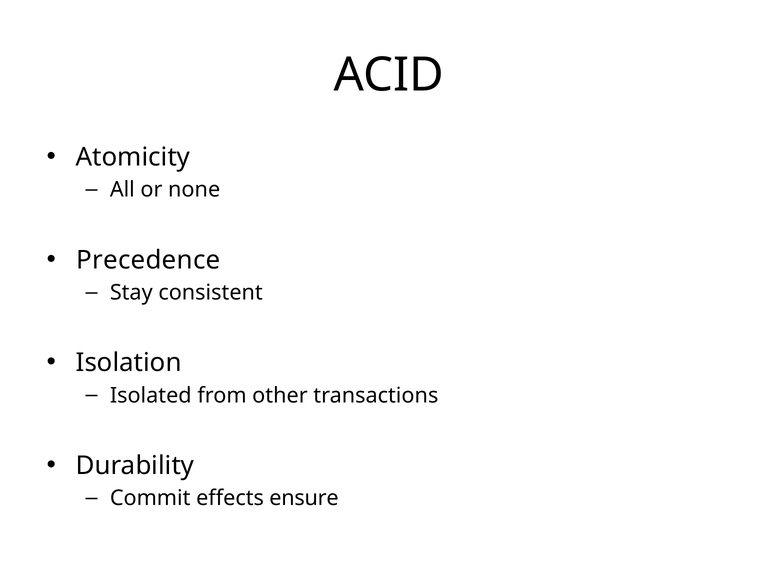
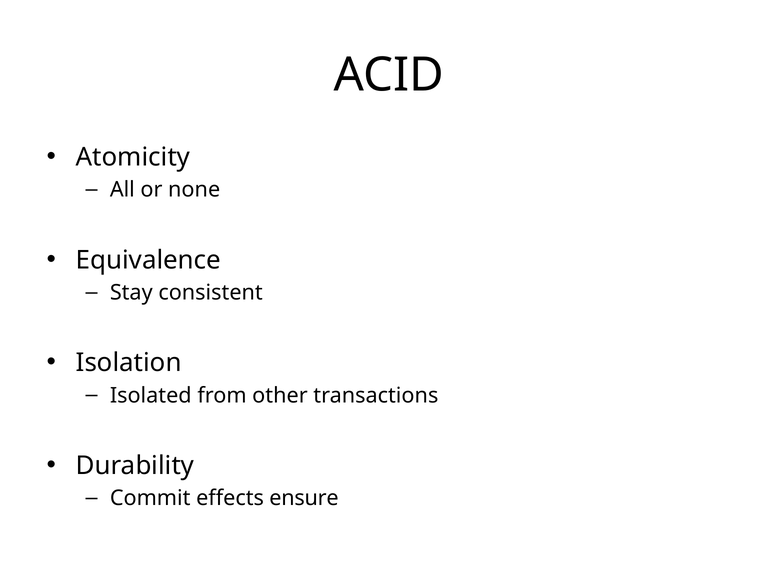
Precedence: Precedence -> Equivalence (148, 260)
